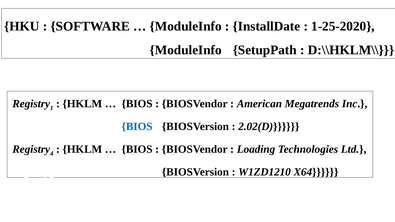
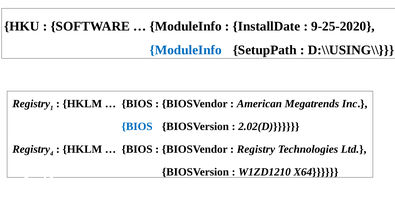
1-25-2020: 1-25-2020 -> 9-25-2020 (343, 26)
ModuleInfo colour: black -> blue (186, 50)
D:\\HKLM\\: D:\\HKLM\\ -> D:\\USING\\ (351, 50)
Loading: Loading -> Registry (256, 149)
